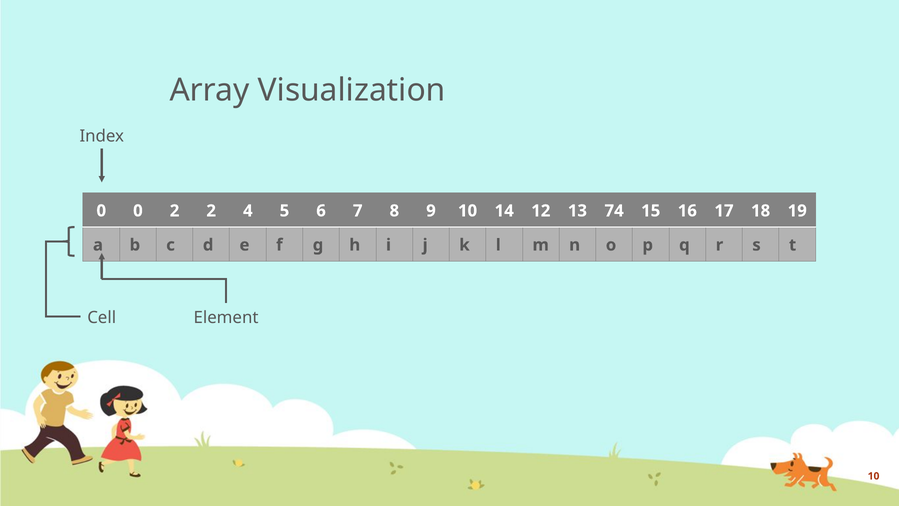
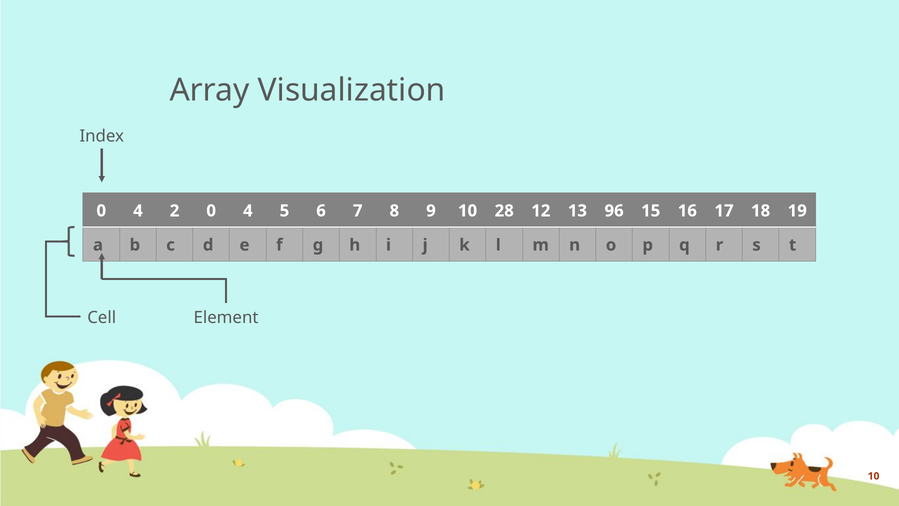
0: 0 -> 4 (138, 211)
2 2: 2 -> 0 (211, 211)
14: 14 -> 28 (504, 211)
74: 74 -> 96 (614, 211)
